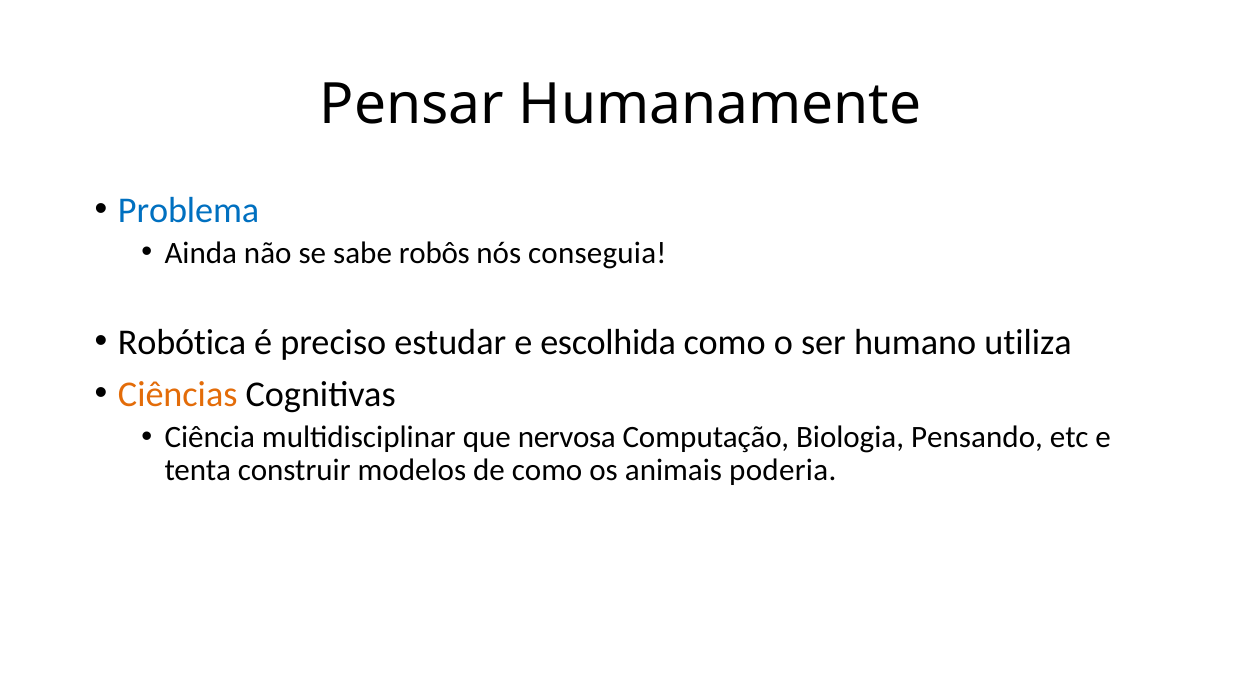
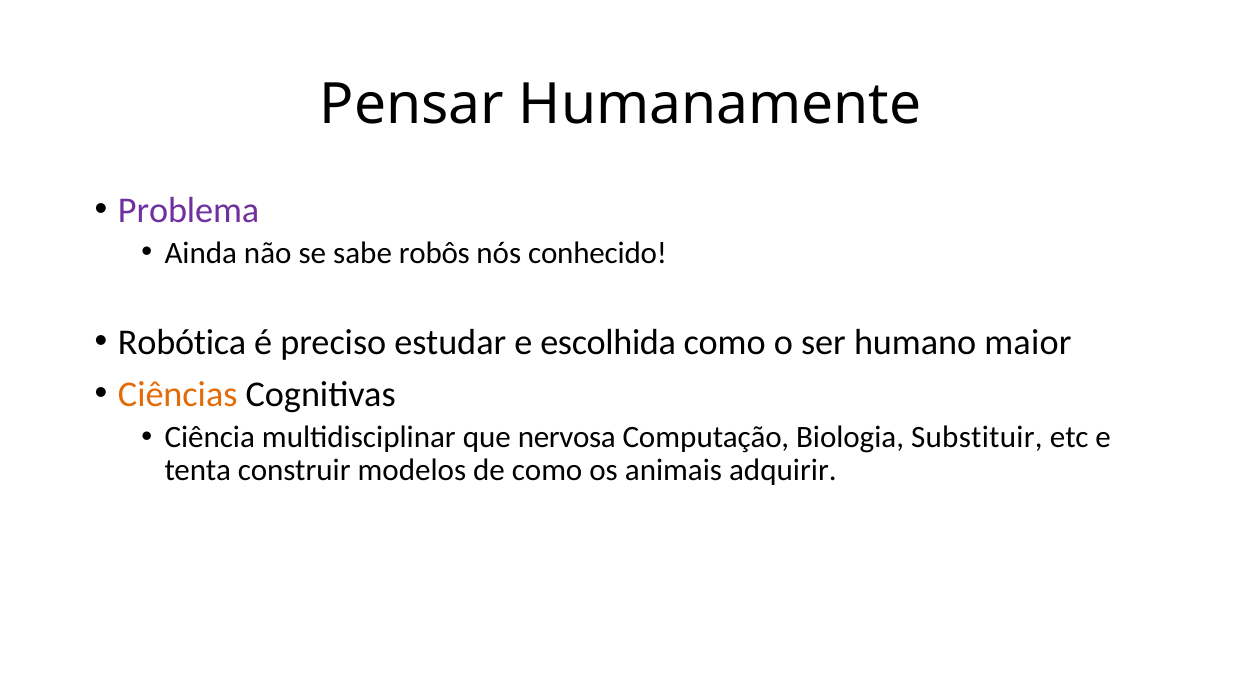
Problema colour: blue -> purple (189, 210)
conseguia: conseguia -> conhecido (598, 253)
utiliza: utiliza -> maior (1028, 342)
Pensando: Pensando -> Substituir (977, 437)
poderia: poderia -> adquirir (783, 470)
